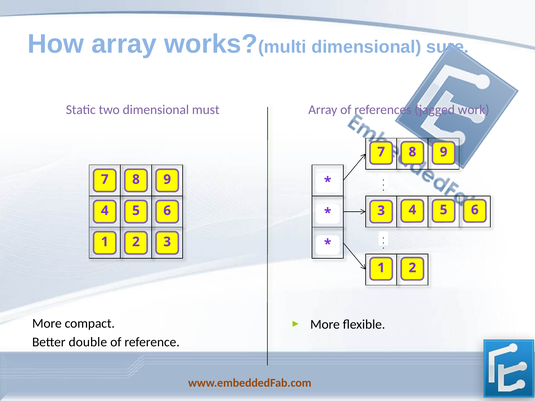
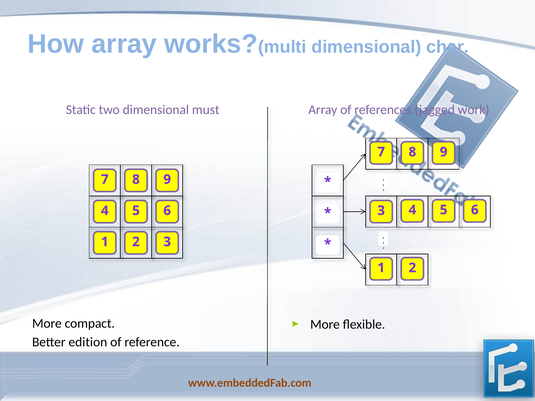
sure: sure -> char (448, 47)
double: double -> edition (88, 342)
